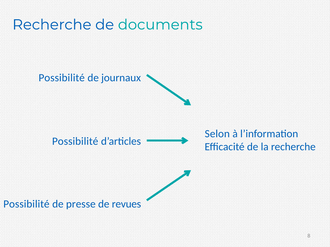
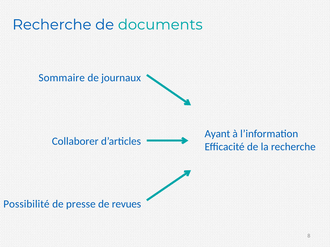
Possibilité: Possibilité -> Sommaire (62, 78)
Selon: Selon -> Ayant (217, 134)
Possibilité: Possibilité -> Collaborer (75, 142)
